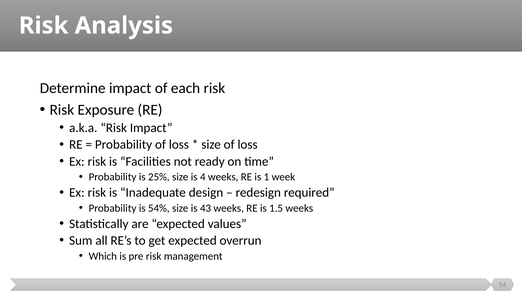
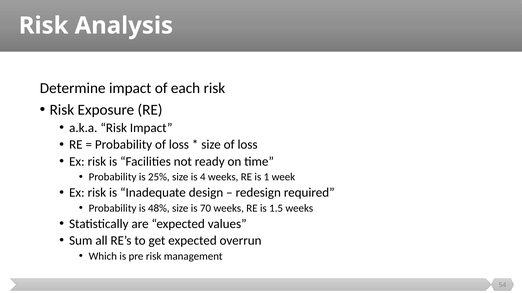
54%: 54% -> 48% (159, 209)
43: 43 -> 70 (206, 209)
